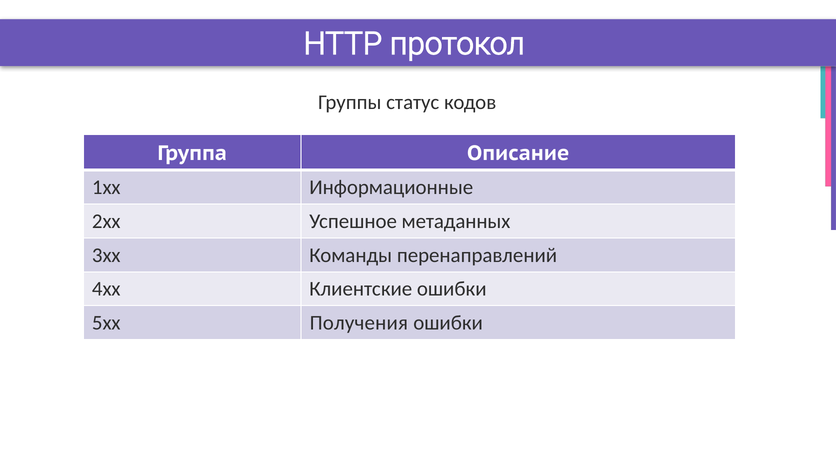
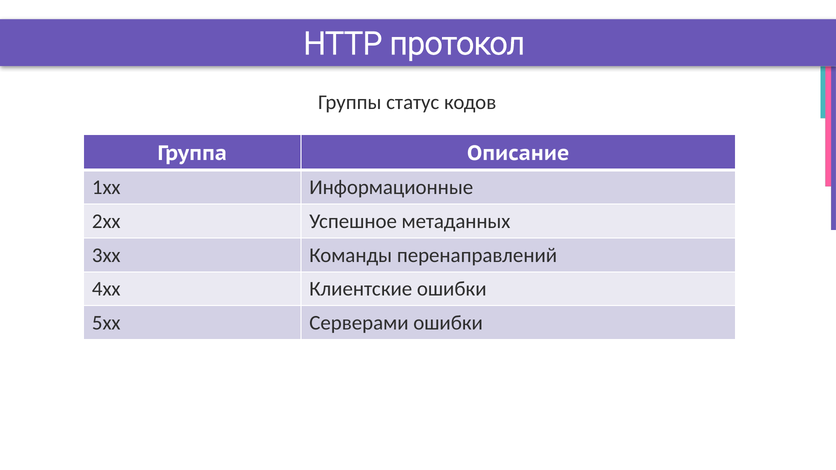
Получения: Получения -> Серверами (359, 323)
